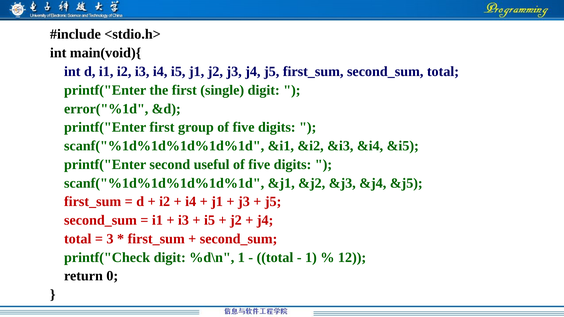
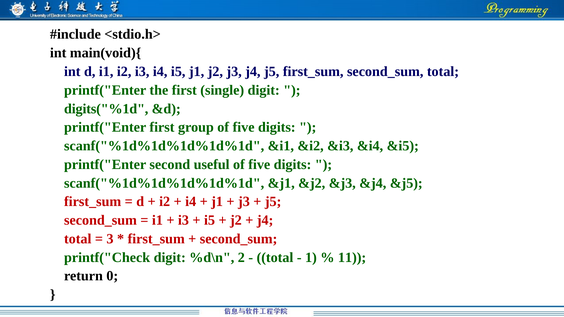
error("%1d: error("%1d -> digits("%1d (106, 109)
%d\n 1: 1 -> 2 (241, 258)
12: 12 -> 11 (352, 258)
